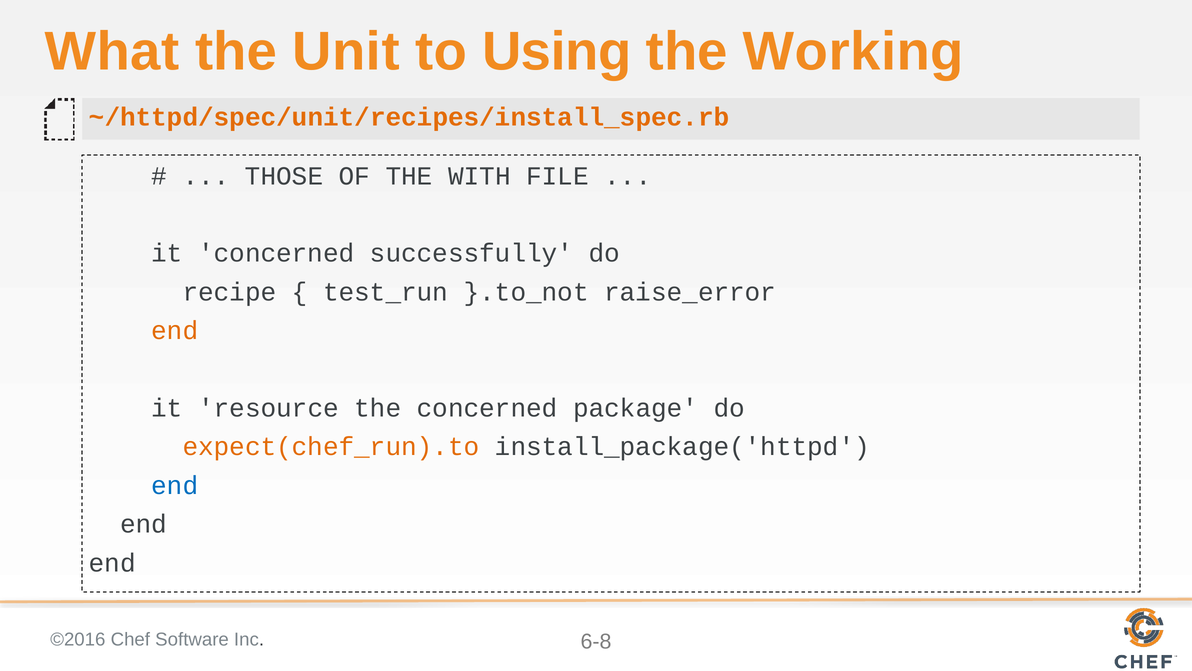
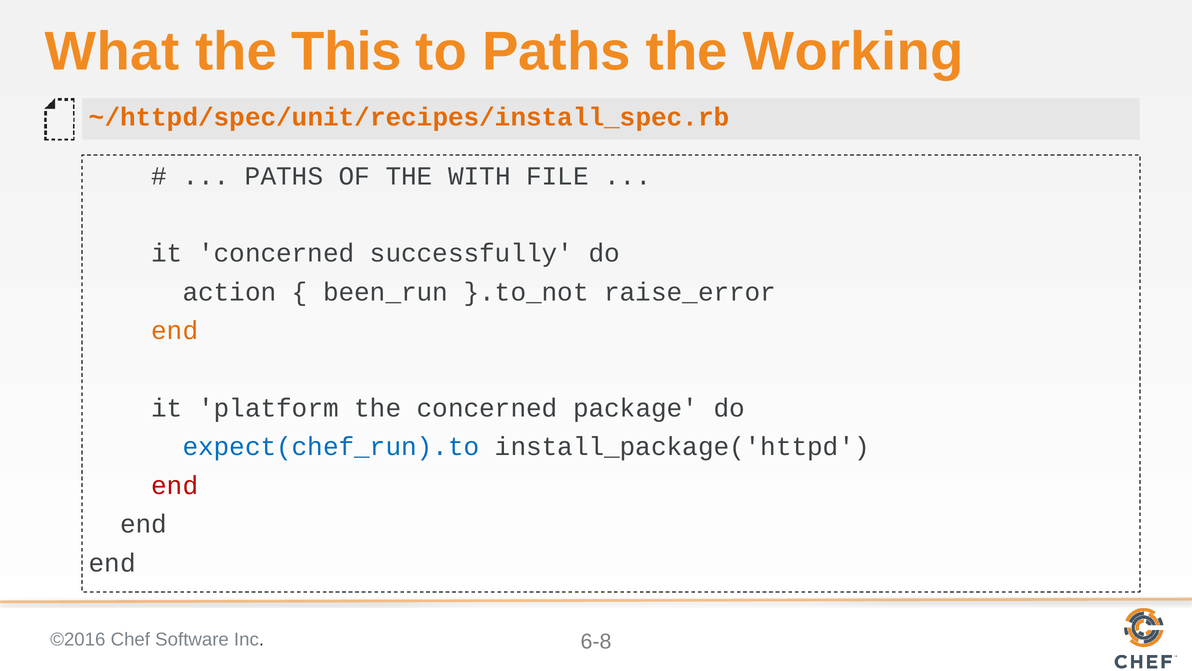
Unit: Unit -> This (347, 52)
to Using: Using -> Paths (556, 52)
THOSE: THOSE -> PATHS (284, 176)
recipe: recipe -> action (229, 292)
test_run: test_run -> been_run (386, 292)
resource: resource -> platform (269, 408)
expect(chef_run).to colour: orange -> blue (331, 446)
end colour: blue -> red (175, 485)
